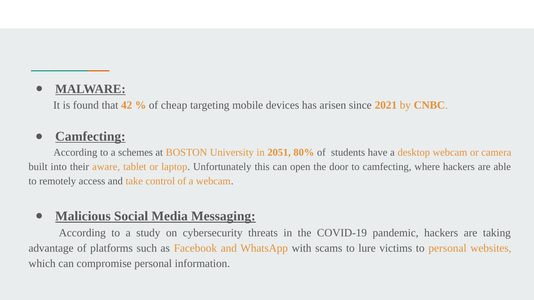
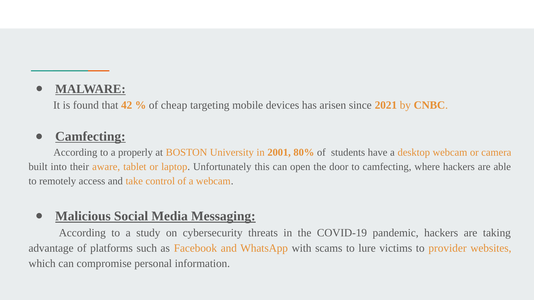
schemes: schemes -> properly (135, 153)
2051: 2051 -> 2001 (279, 153)
to personal: personal -> provider (448, 248)
